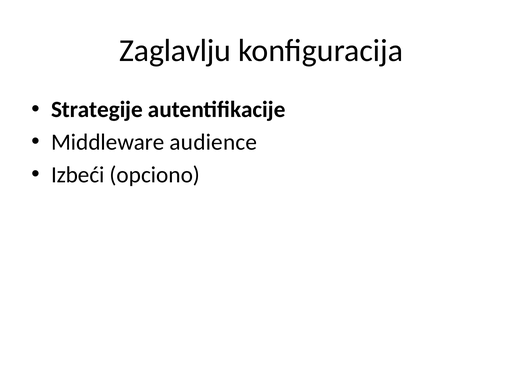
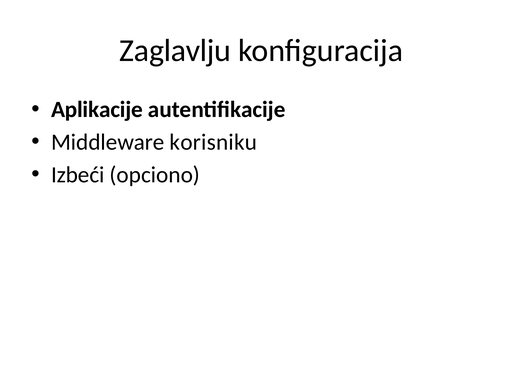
Strategije: Strategije -> Aplikacije (97, 110)
audience: audience -> korisniku (213, 142)
